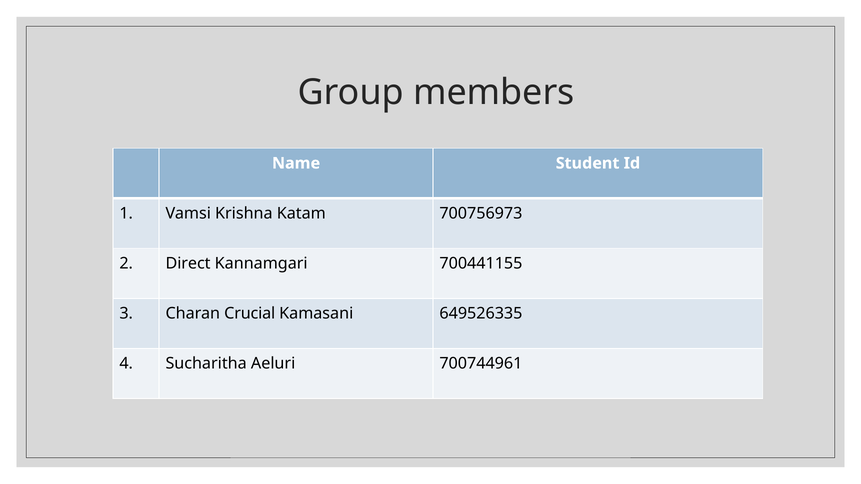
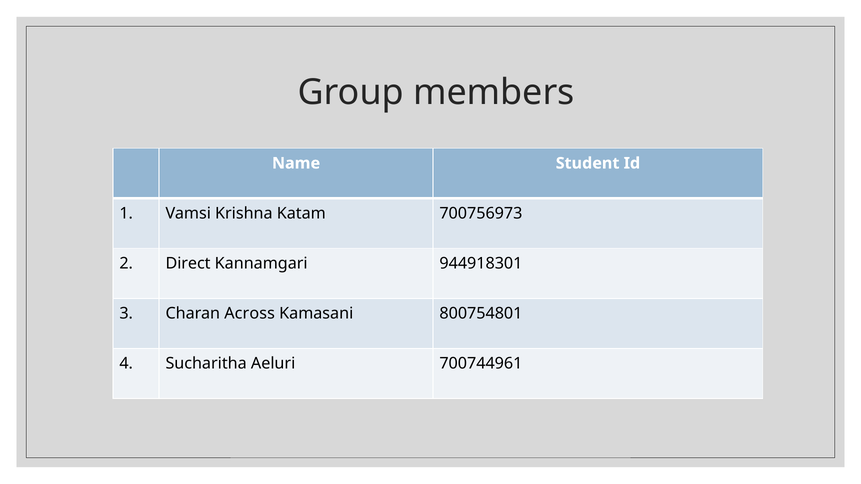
700441155: 700441155 -> 944918301 (481, 264)
Crucial: Crucial -> Across (250, 314)
649526335: 649526335 -> 800754801 (481, 314)
